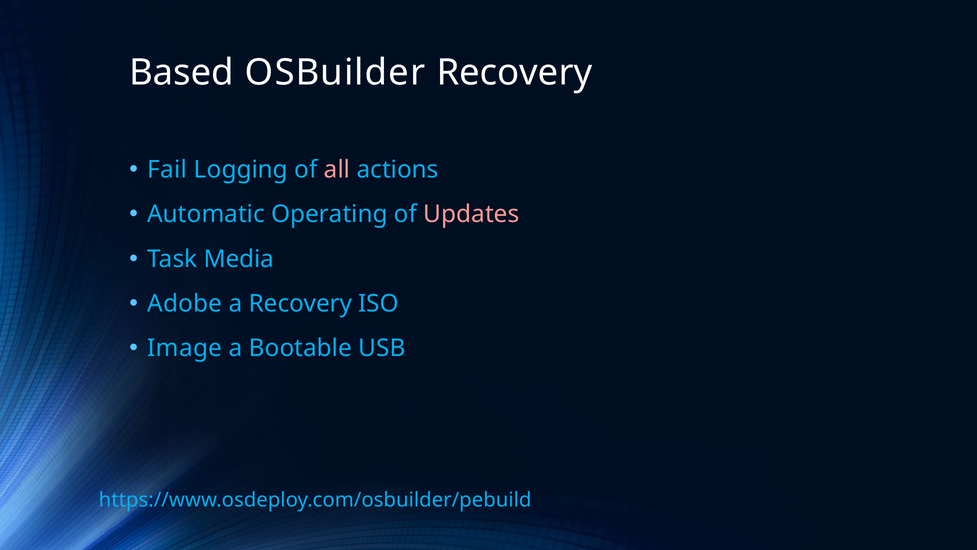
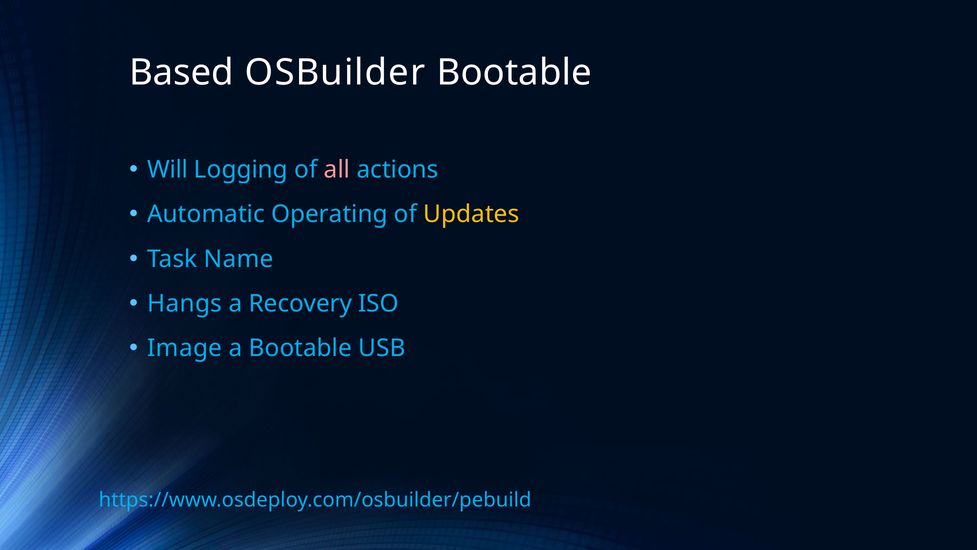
OSBuilder Recovery: Recovery -> Bootable (514, 73)
Fail: Fail -> Will (168, 169)
Updates colour: pink -> yellow (471, 214)
Media: Media -> Name (239, 259)
Adobe: Adobe -> Hangs (185, 304)
